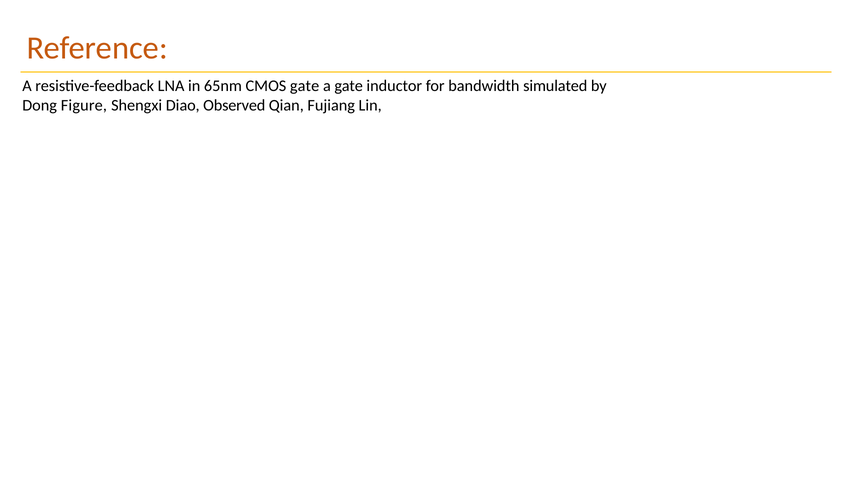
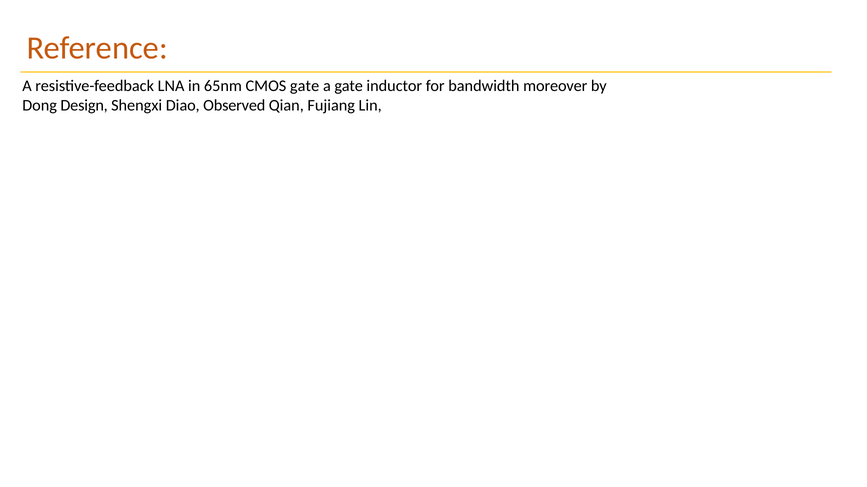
simulated: simulated -> moreover (555, 86)
Figure: Figure -> Design (84, 106)
